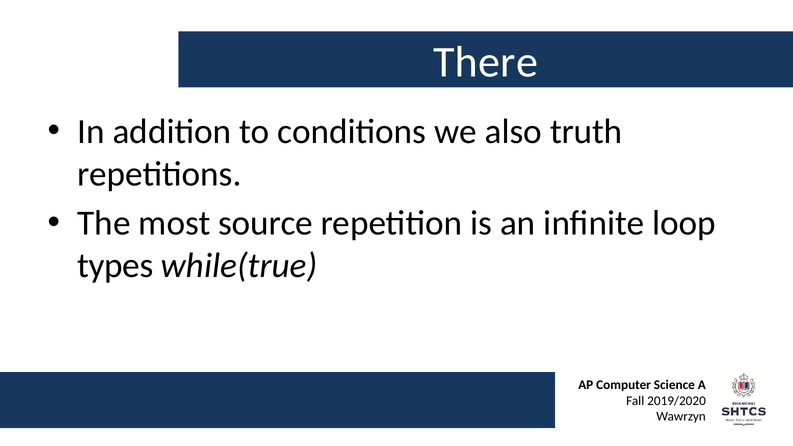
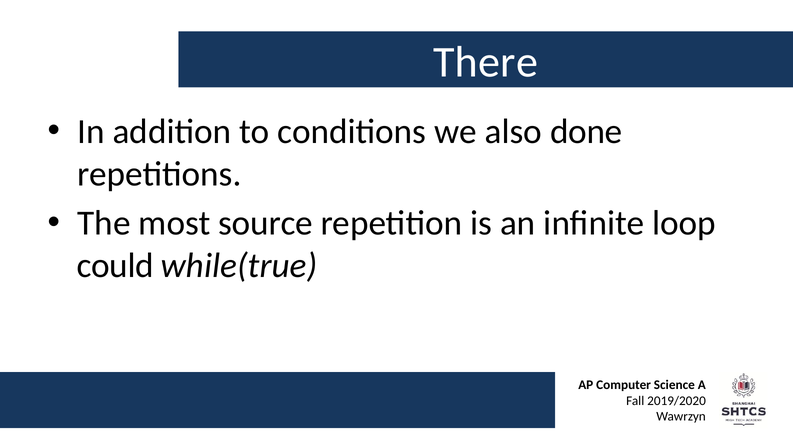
truth: truth -> done (586, 132)
types: types -> could (115, 266)
